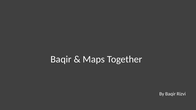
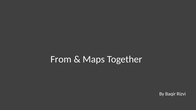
Baqir: Baqir -> From (61, 59)
